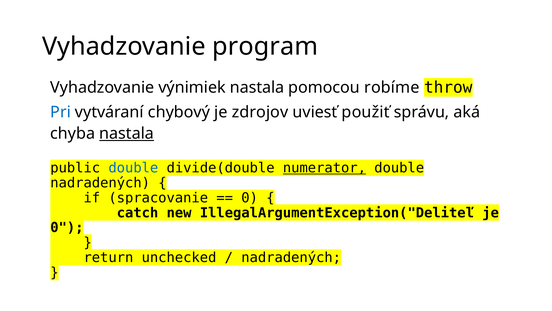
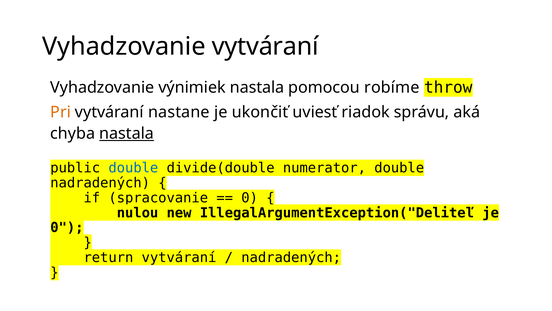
Vyhadzovanie program: program -> vytváraní (265, 46)
Pri colour: blue -> orange (61, 112)
chybový: chybový -> nastane (179, 112)
zdrojov: zdrojov -> ukončiť (260, 112)
použiť: použiť -> riadok (366, 112)
numerator underline: present -> none (324, 168)
catch: catch -> nulou (138, 212)
return unchecked: unchecked -> vytváraní (179, 257)
